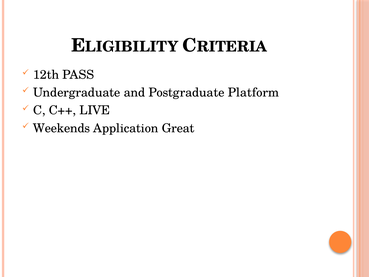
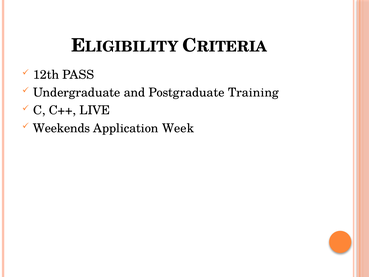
Platform: Platform -> Training (253, 92)
Great: Great -> Week (178, 128)
